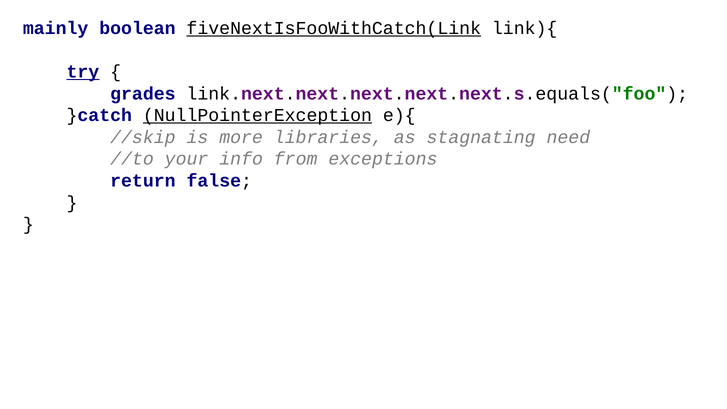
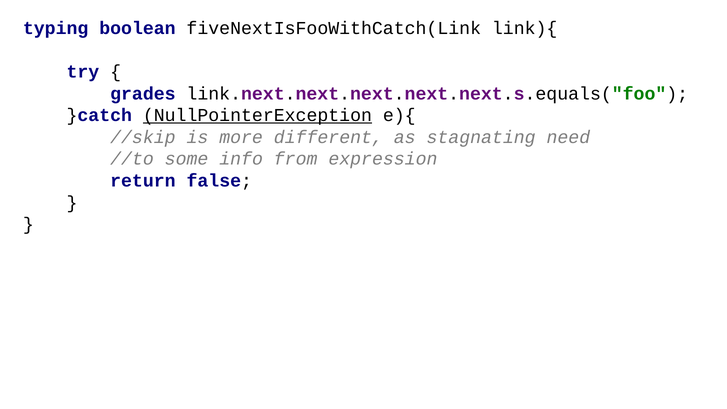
mainly: mainly -> typing (56, 28)
fiveNextIsFooWithCatch(Link underline: present -> none (334, 28)
try underline: present -> none (83, 72)
libraries: libraries -> different (328, 137)
your: your -> some (187, 159)
exceptions: exceptions -> expression (383, 159)
